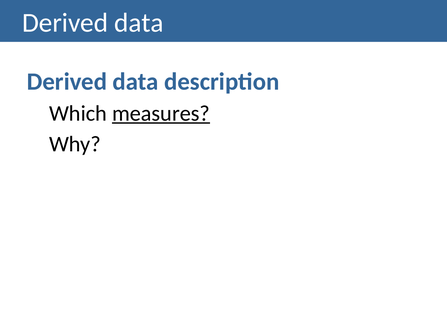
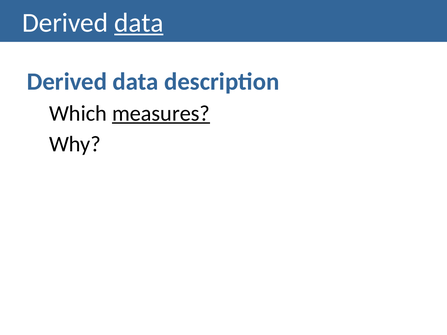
data underline: none -> present (139, 23)
